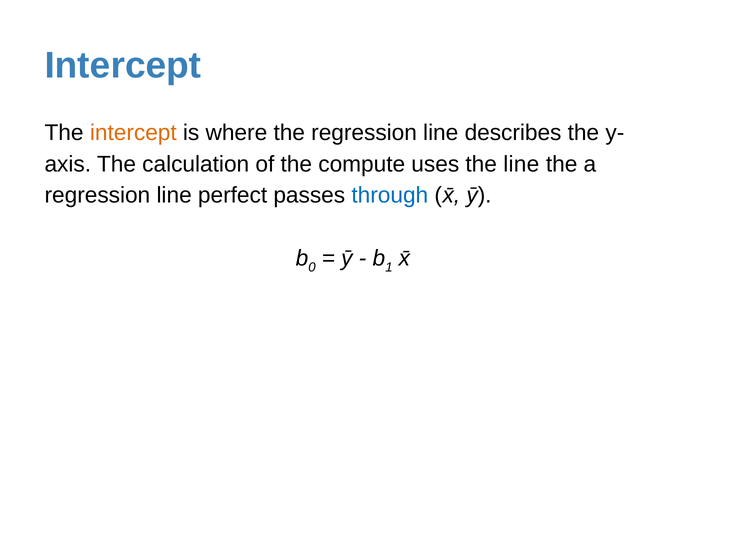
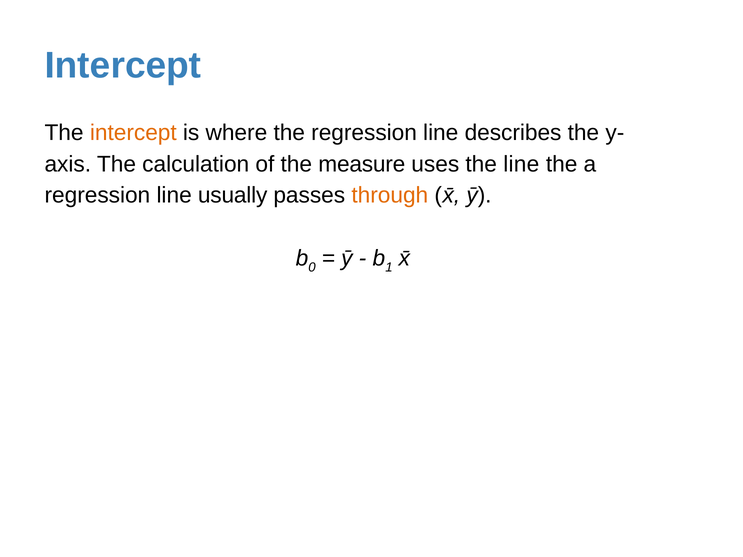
compute: compute -> measure (362, 164)
perfect: perfect -> usually (233, 195)
through colour: blue -> orange (390, 195)
